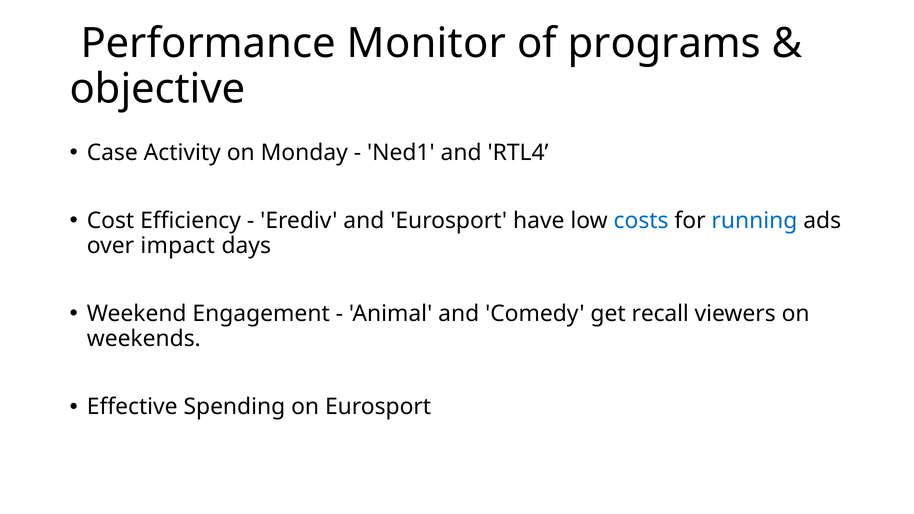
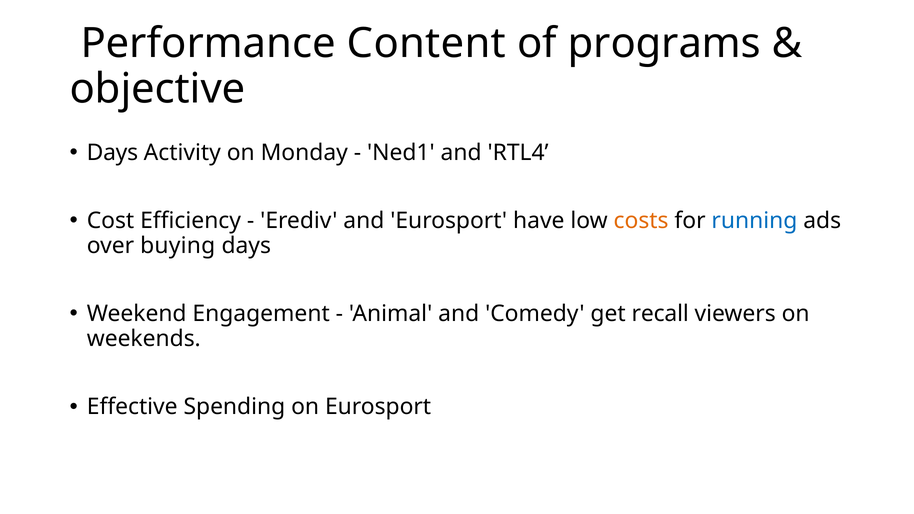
Monitor: Monitor -> Content (426, 43)
Case: Case -> Days (112, 152)
costs colour: blue -> orange (641, 221)
impact: impact -> buying (178, 246)
